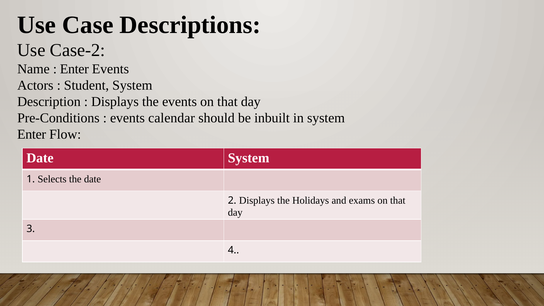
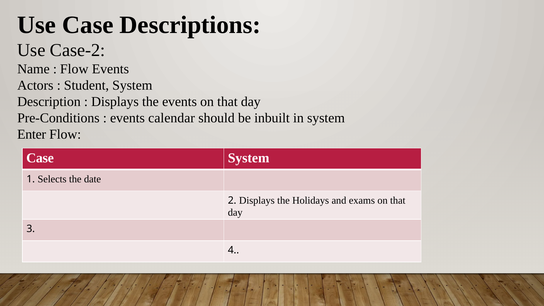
Enter: Enter -> Flow (74, 69)
Date: Date -> Case (40, 158)
